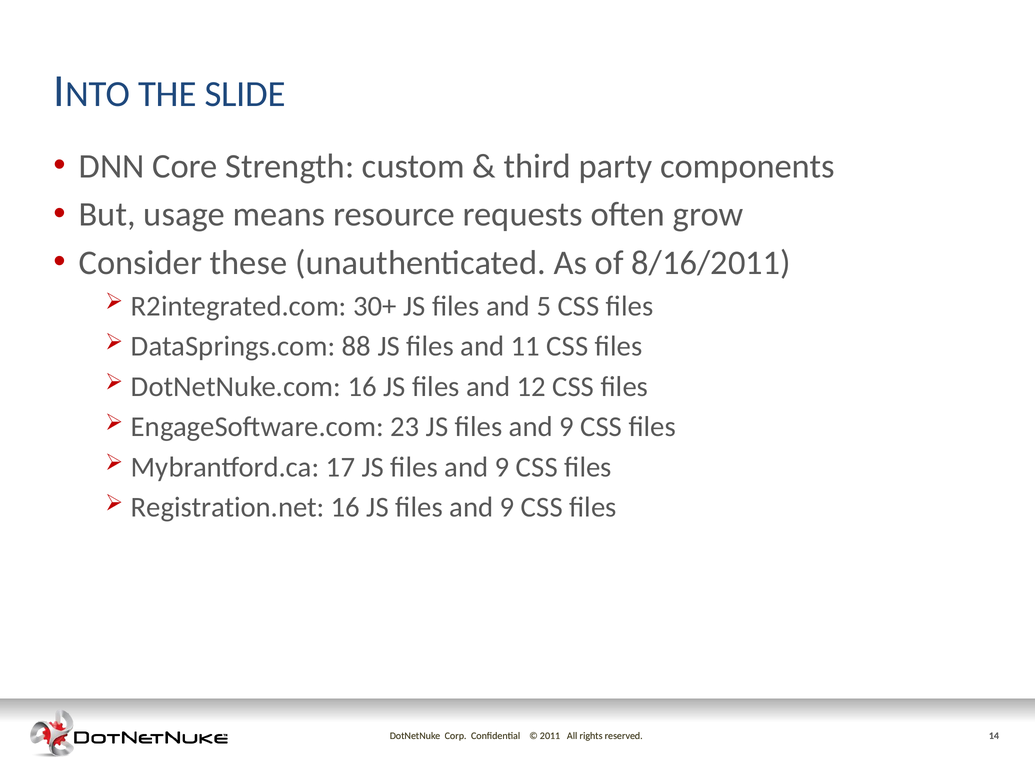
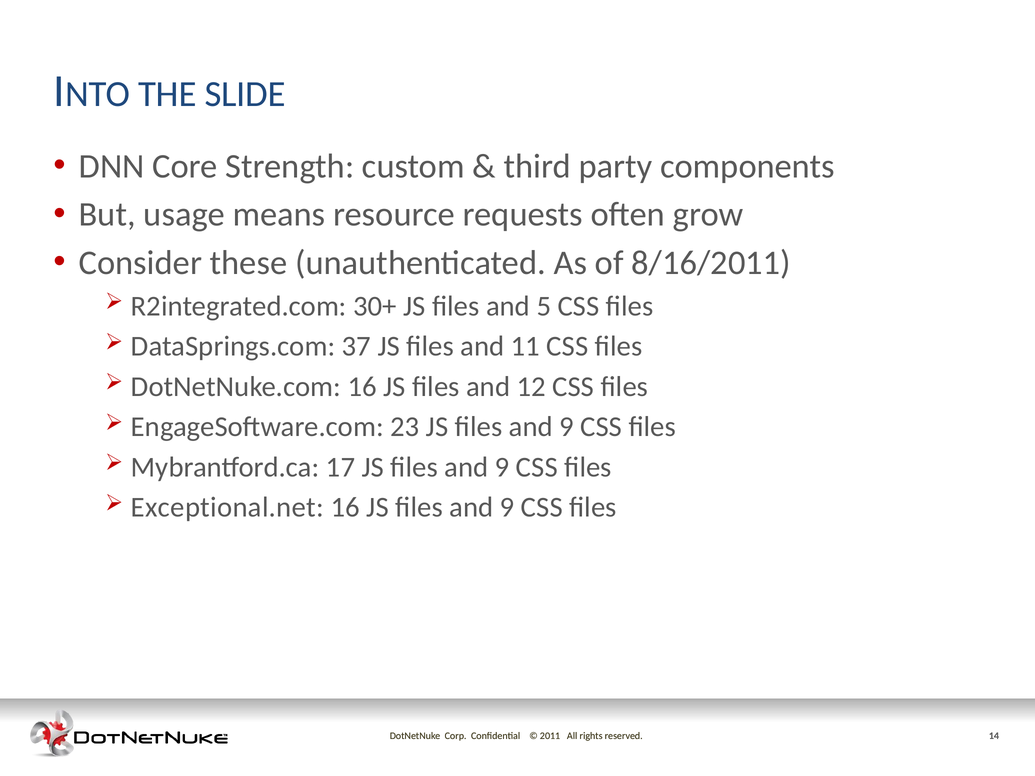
88: 88 -> 37 (356, 346)
Registration.net: Registration.net -> Exceptional.net (227, 507)
